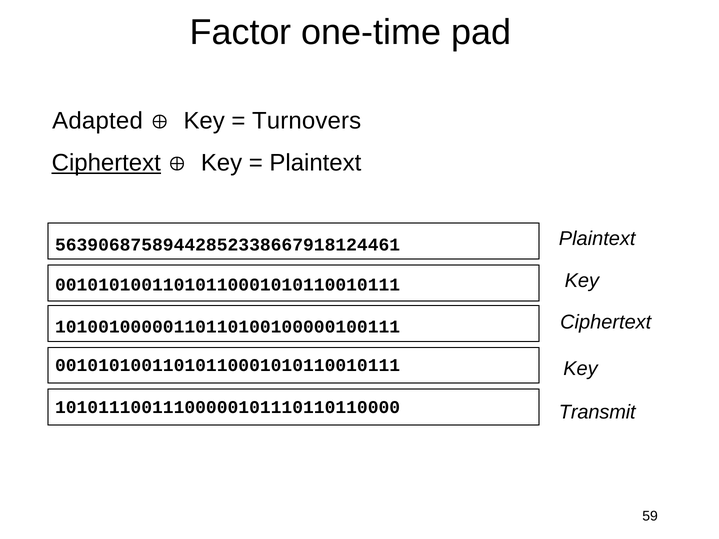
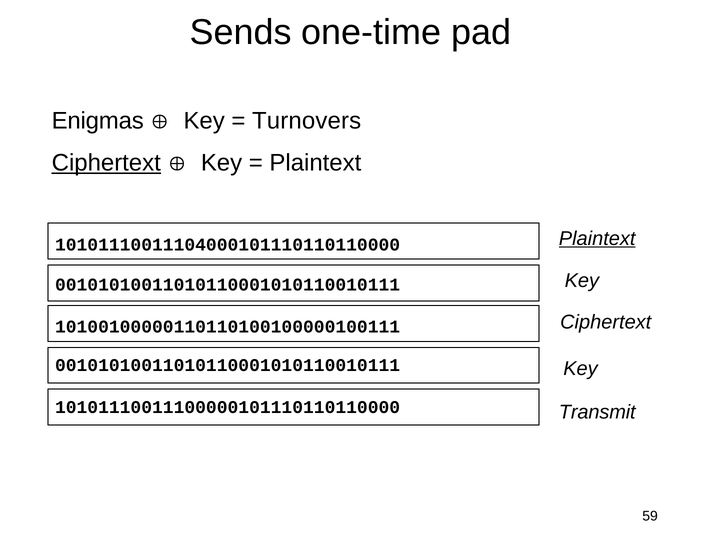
Factor: Factor -> Sends (241, 32)
Adapted: Adapted -> Enigmas (98, 121)
Plaintext underline: none -> present (597, 239)
56390687589442852338667918124461: 56390687589442852338667918124461 -> 10101110011104000101110110110000 (228, 245)
